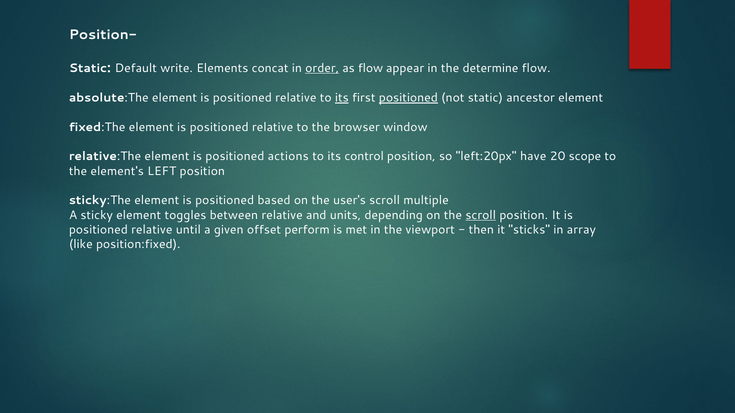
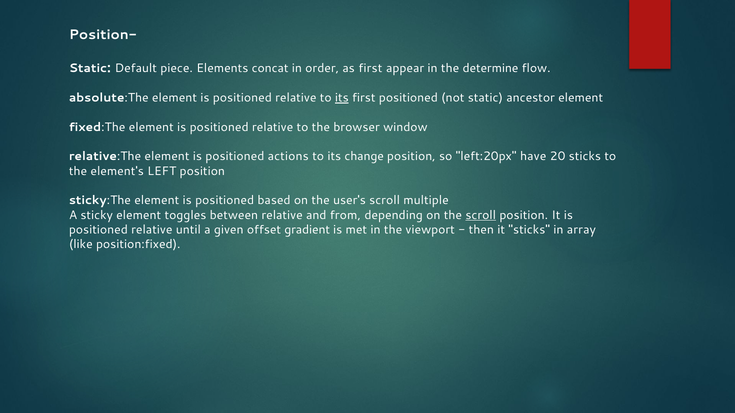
write: write -> piece (177, 68)
order underline: present -> none (322, 68)
as flow: flow -> first (370, 68)
positioned underline: present -> none (408, 98)
control: control -> change (364, 157)
20 scope: scope -> sticks (585, 157)
units: units -> from (345, 215)
perform: perform -> gradient (307, 230)
